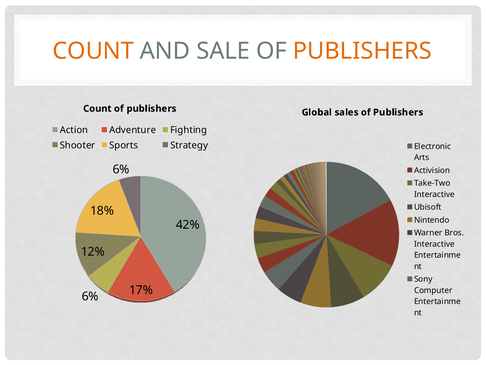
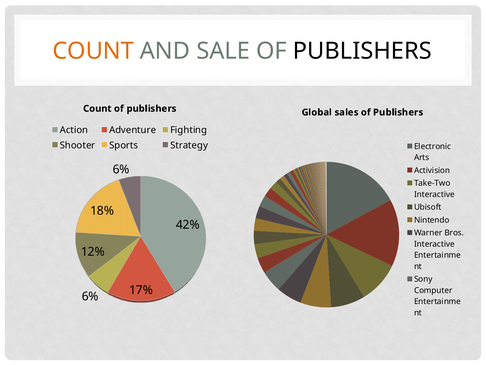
PUBLISHERS colour: orange -> black (362, 51)
